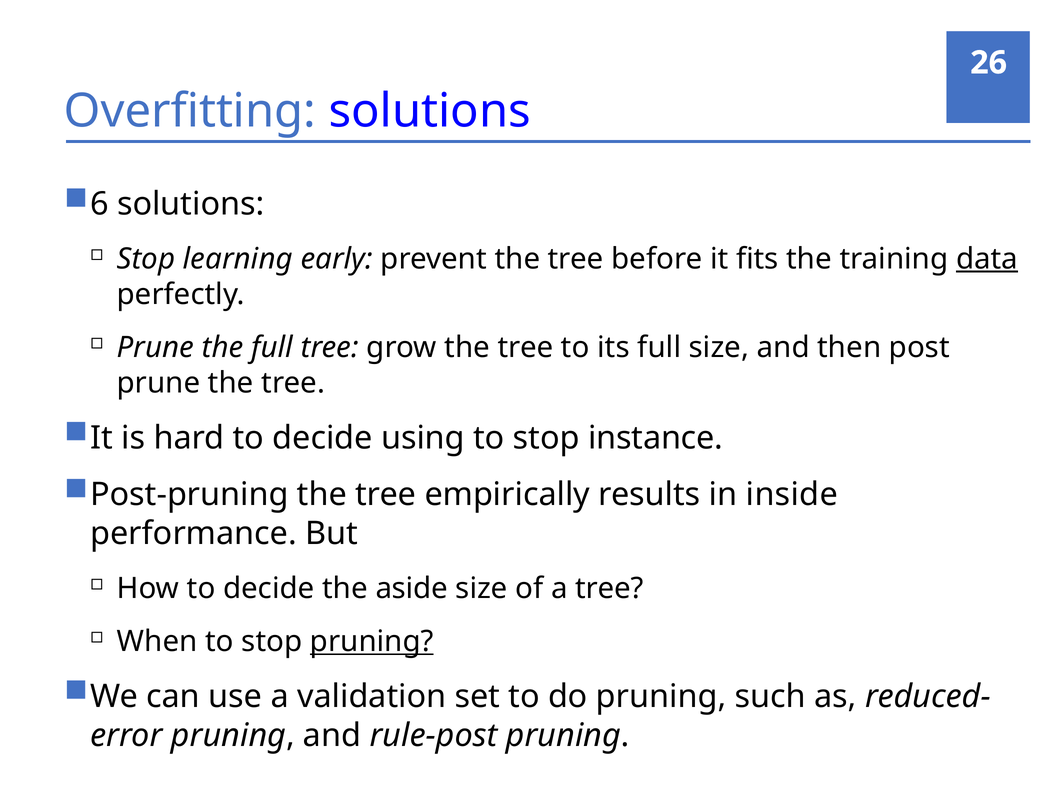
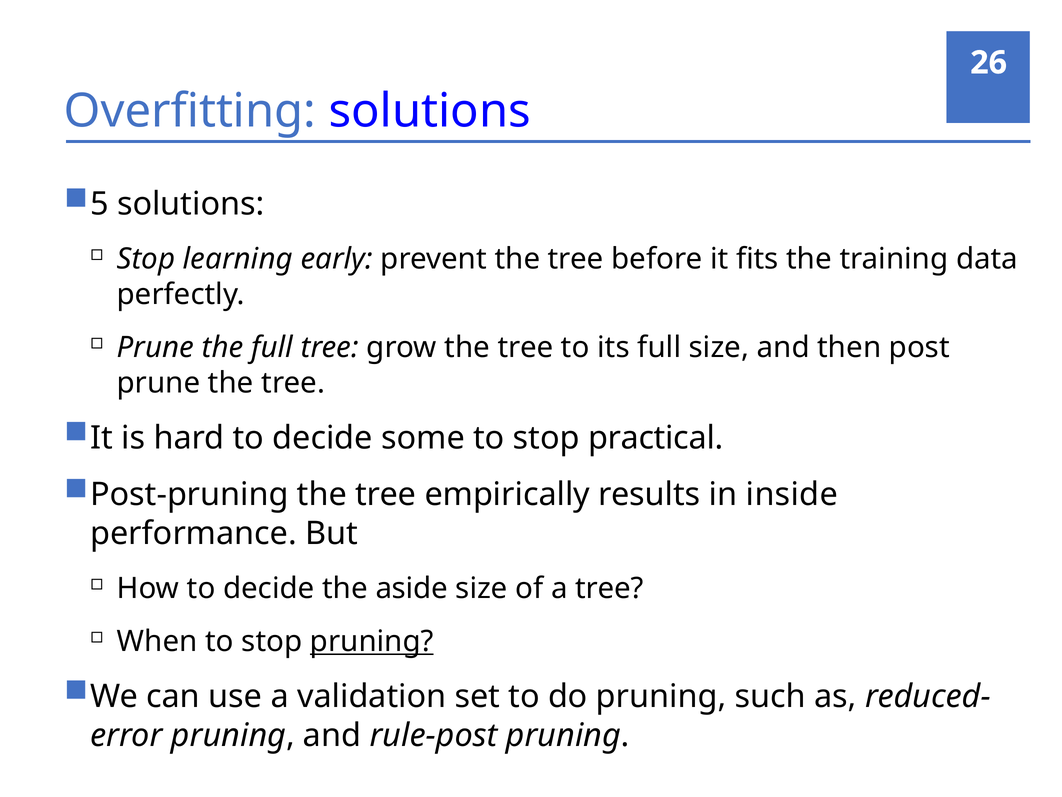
6: 6 -> 5 (100, 204)
data underline: present -> none (987, 259)
using: using -> some (423, 438)
instance: instance -> practical (656, 438)
